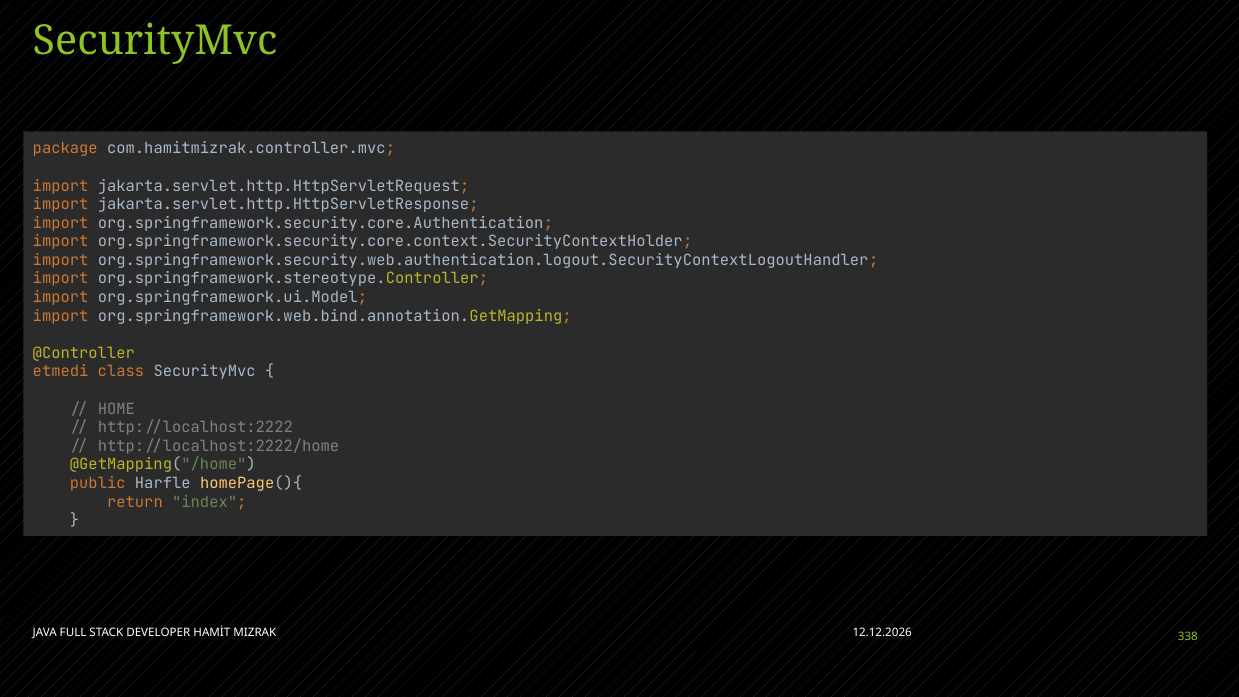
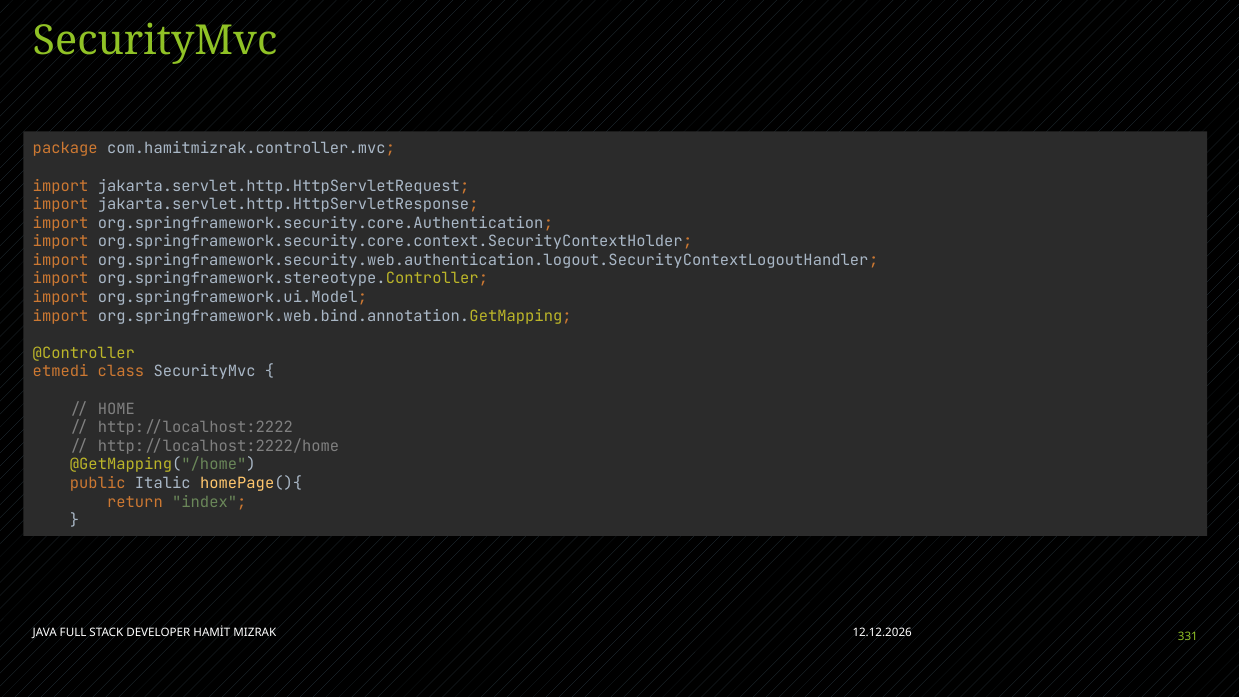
Harfle: Harfle -> Italic (163, 483)
338: 338 -> 331 (1188, 637)
